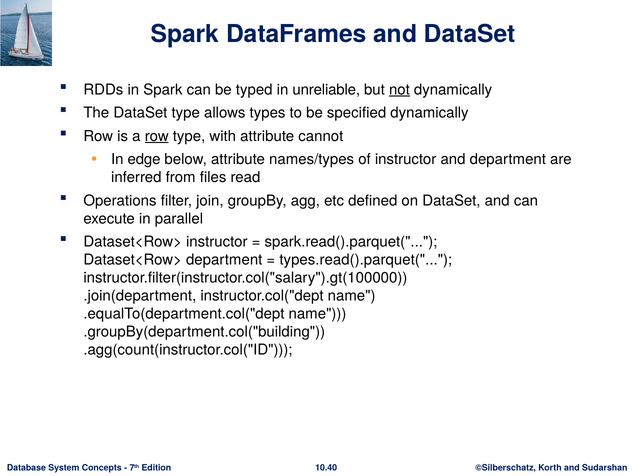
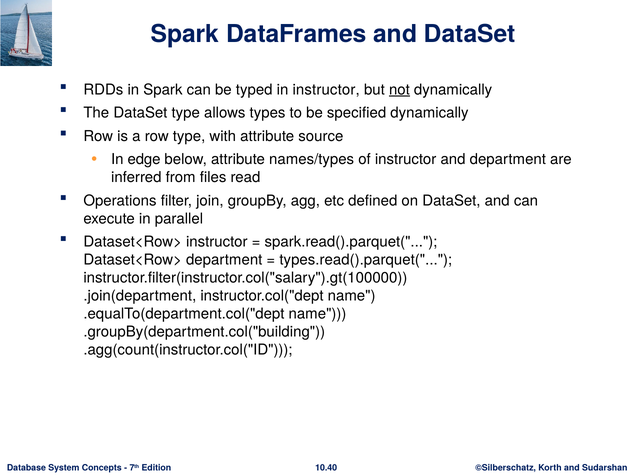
in unreliable: unreliable -> instructor (326, 90)
row underline: present -> none (157, 136)
cannot: cannot -> source (321, 136)
